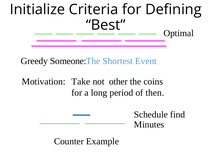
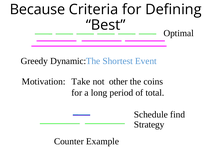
Initialize: Initialize -> Because (37, 9)
Someone: Someone -> Dynamic (68, 61)
then: then -> total (155, 93)
Minutes: Minutes -> Strategy (149, 125)
